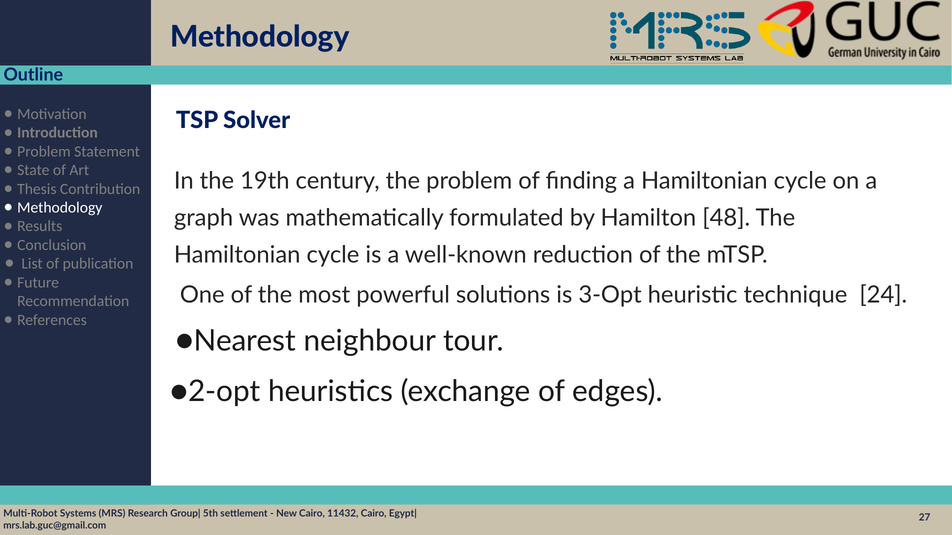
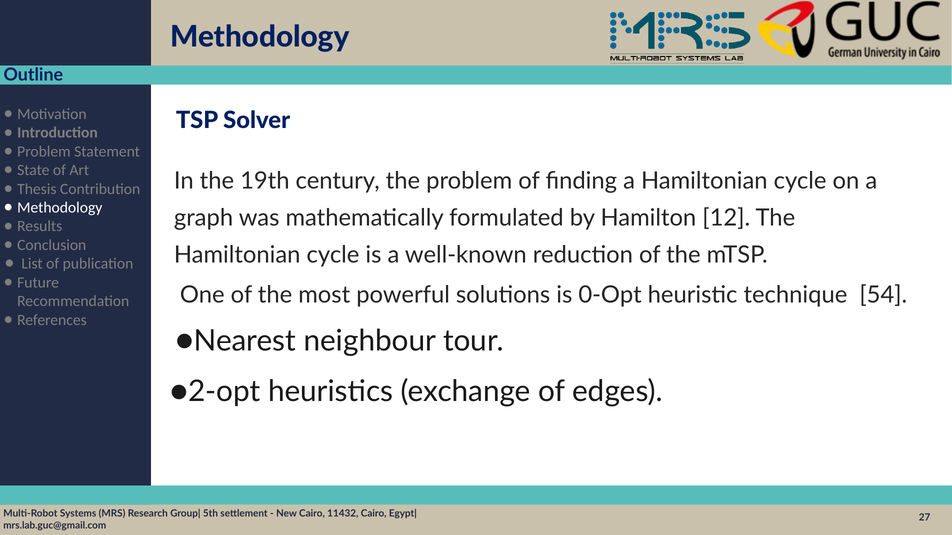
48: 48 -> 12 (726, 218)
3-Opt: 3-Opt -> 0-Opt (610, 295)
24: 24 -> 54 (883, 295)
